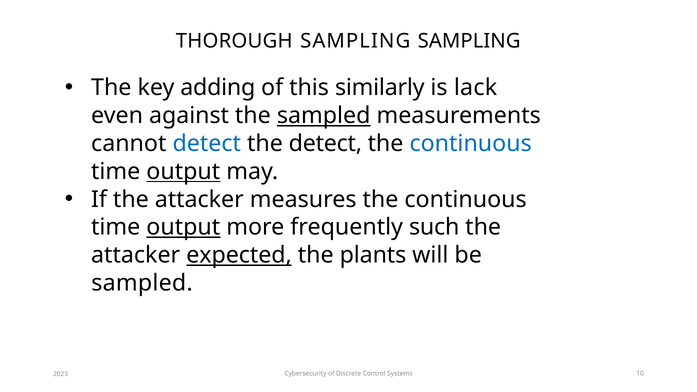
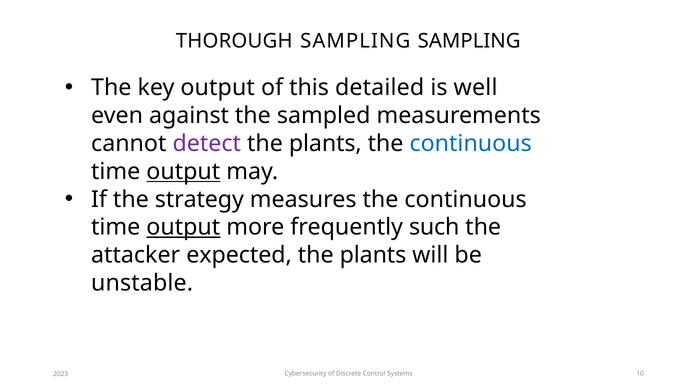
key adding: adding -> output (218, 88)
similarly: similarly -> detailed (380, 88)
lack: lack -> well (476, 88)
sampled underline: present -> none (324, 116)
detect colour: blue -> purple (207, 144)
detect: detect -> plants (325, 144)
If the attacker: attacker -> strategy (199, 199)
expected underline: present -> none (239, 255)
sampled: sampled -> unstable (142, 283)
